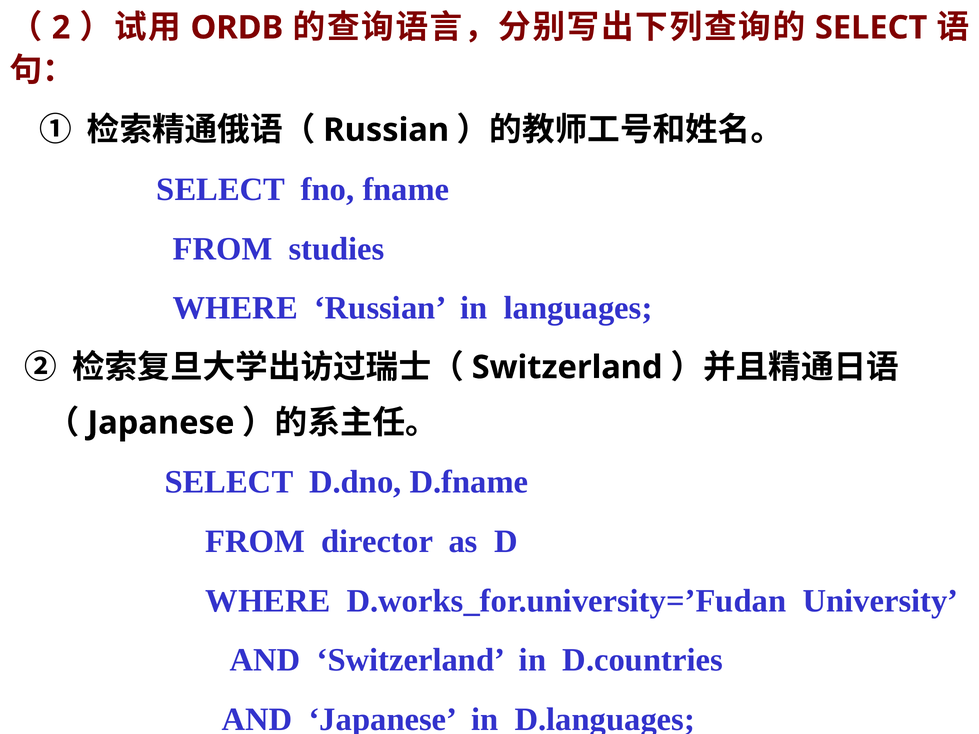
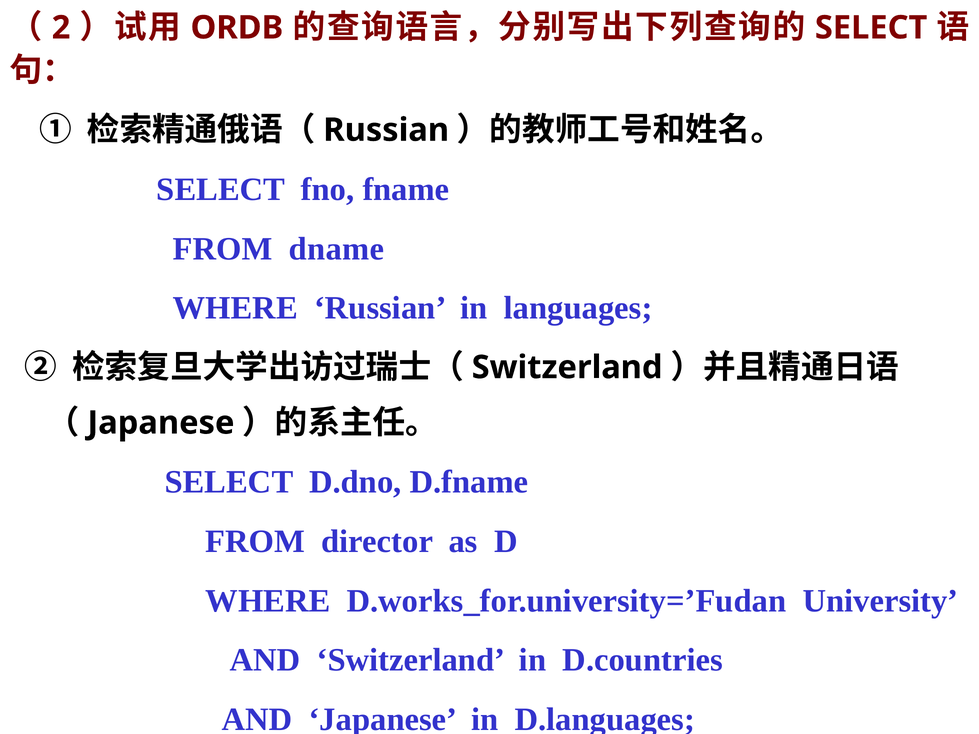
studies: studies -> dname (336, 249)
